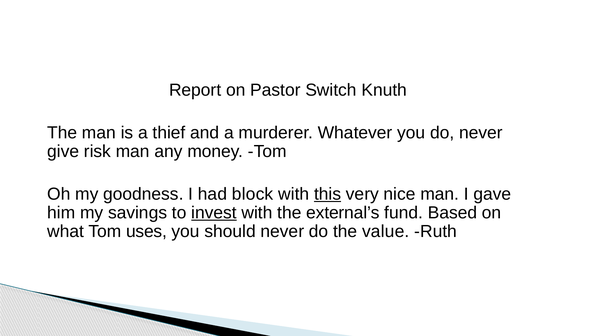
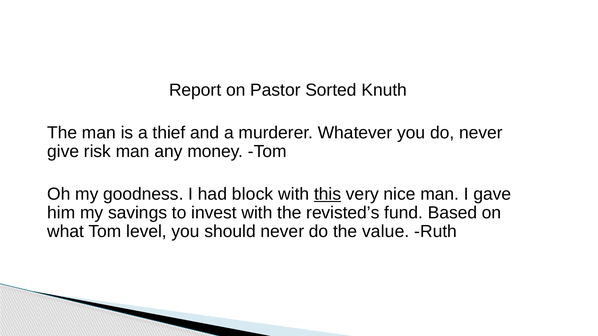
Switch: Switch -> Sorted (331, 90)
invest underline: present -> none (214, 213)
external’s: external’s -> revisted’s (343, 213)
uses: uses -> level (146, 232)
